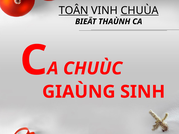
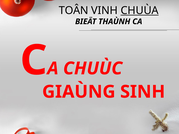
TOÂN underline: present -> none (74, 10)
